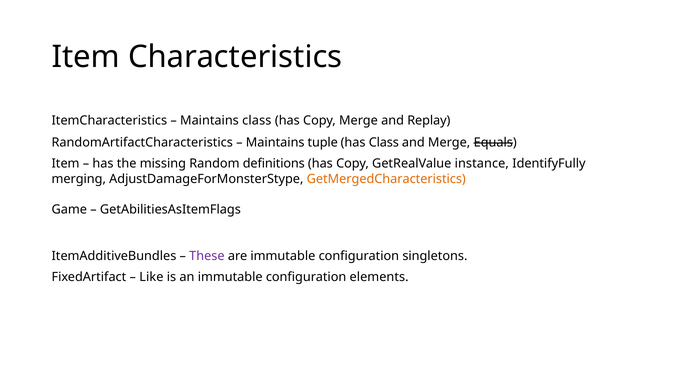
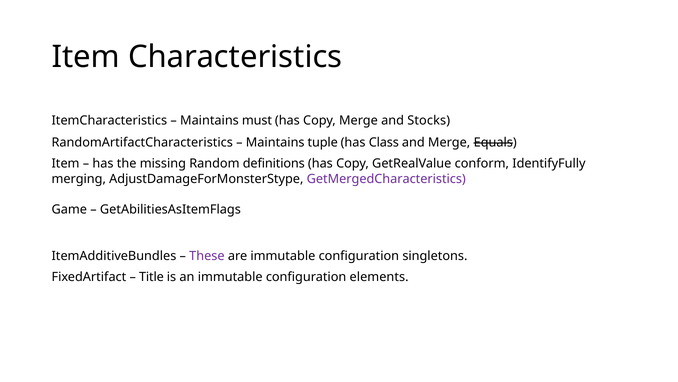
Maintains class: class -> must (257, 120)
Replay: Replay -> Stocks (429, 120)
instance: instance -> conform (482, 163)
GetMergedCharacteristics colour: orange -> purple (386, 179)
Like: Like -> Title (151, 277)
